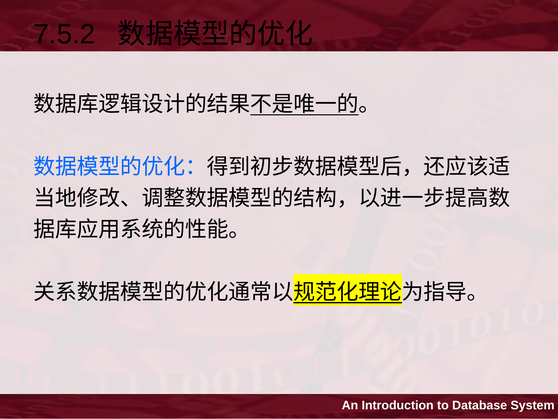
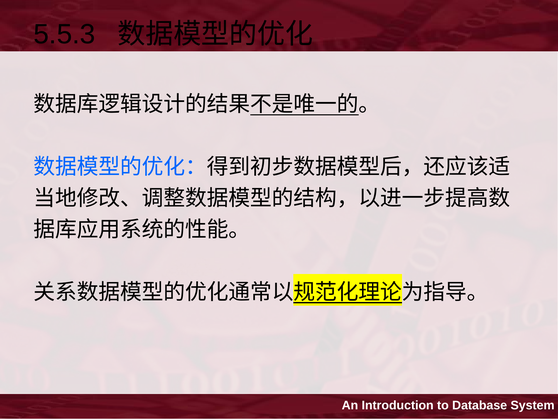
7.5.2: 7.5.2 -> 5.5.3 (64, 34)
